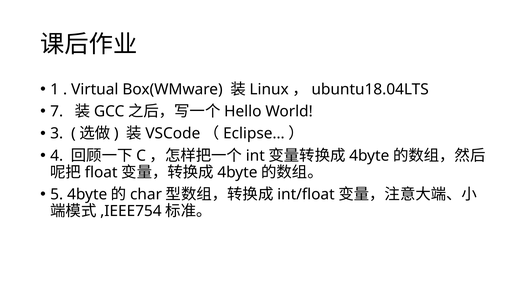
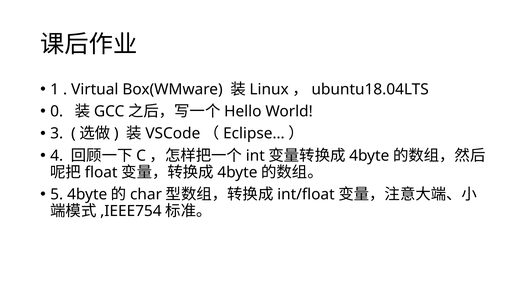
7: 7 -> 0 (57, 112)
